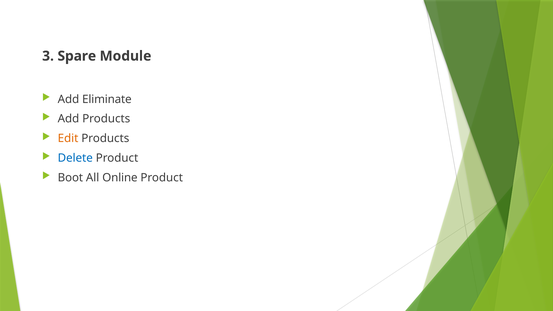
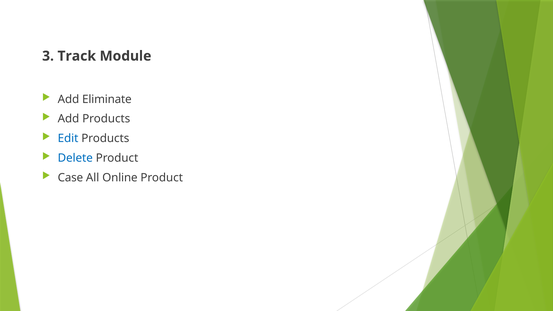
Spare: Spare -> Track (77, 56)
Edit colour: orange -> blue (68, 138)
Boot: Boot -> Case (70, 178)
